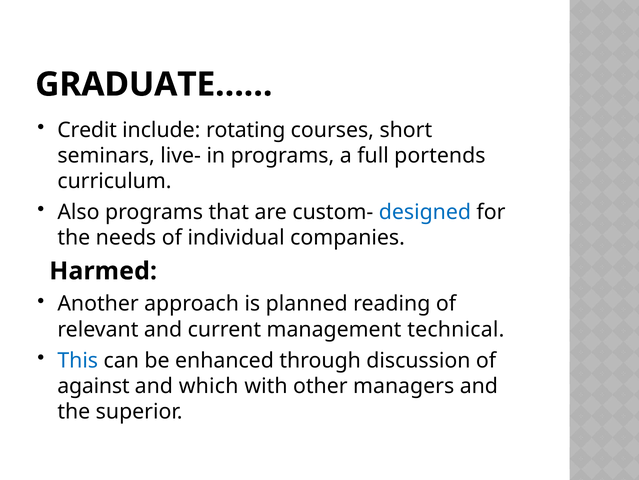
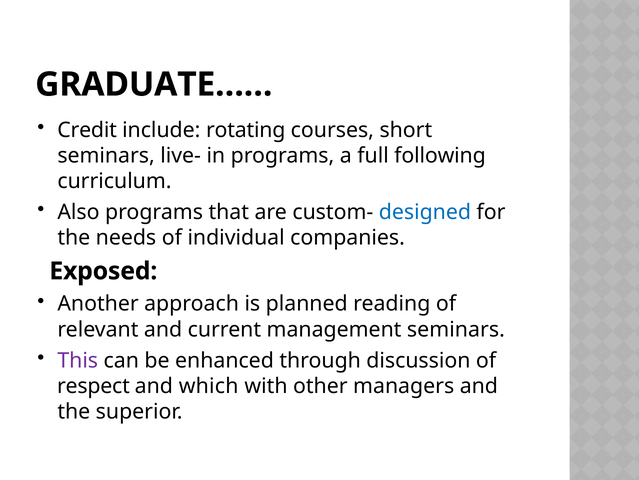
portends: portends -> following (440, 155)
Harmed: Harmed -> Exposed (103, 271)
management technical: technical -> seminars (456, 329)
This colour: blue -> purple (78, 360)
against: against -> respect (93, 385)
